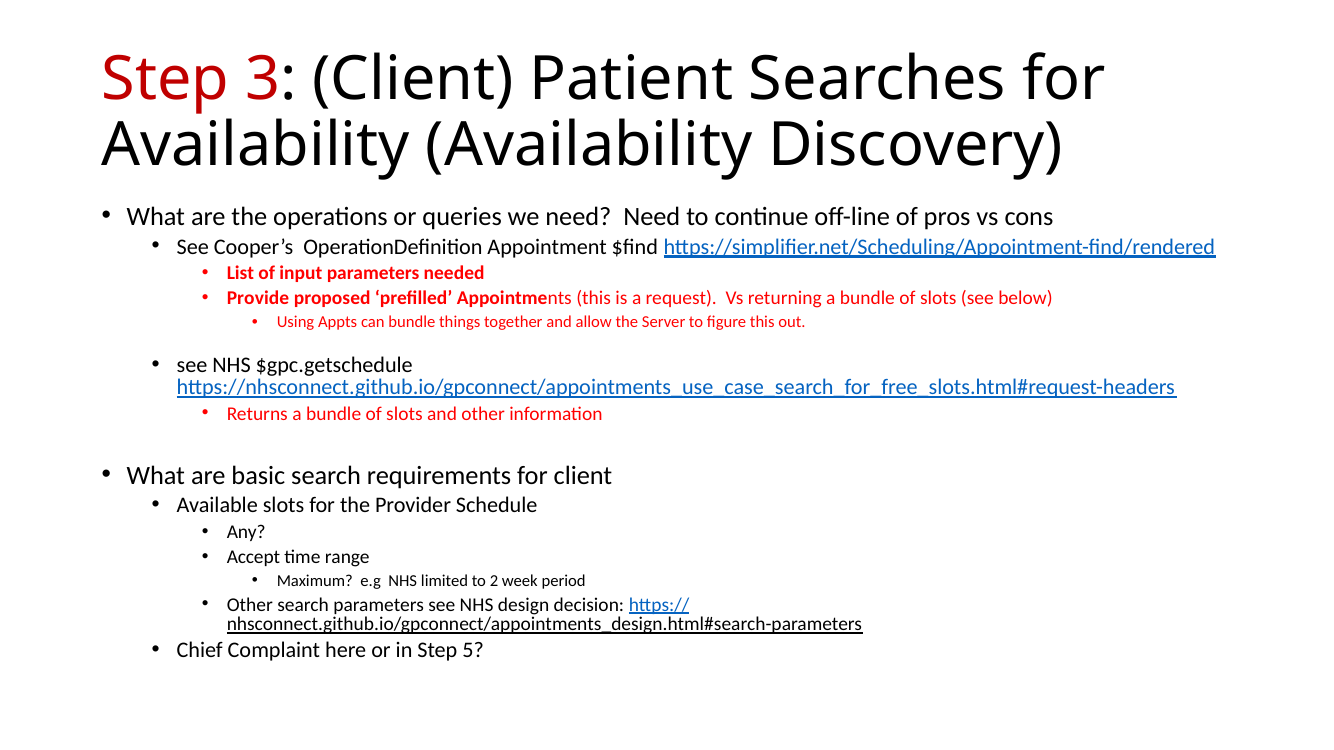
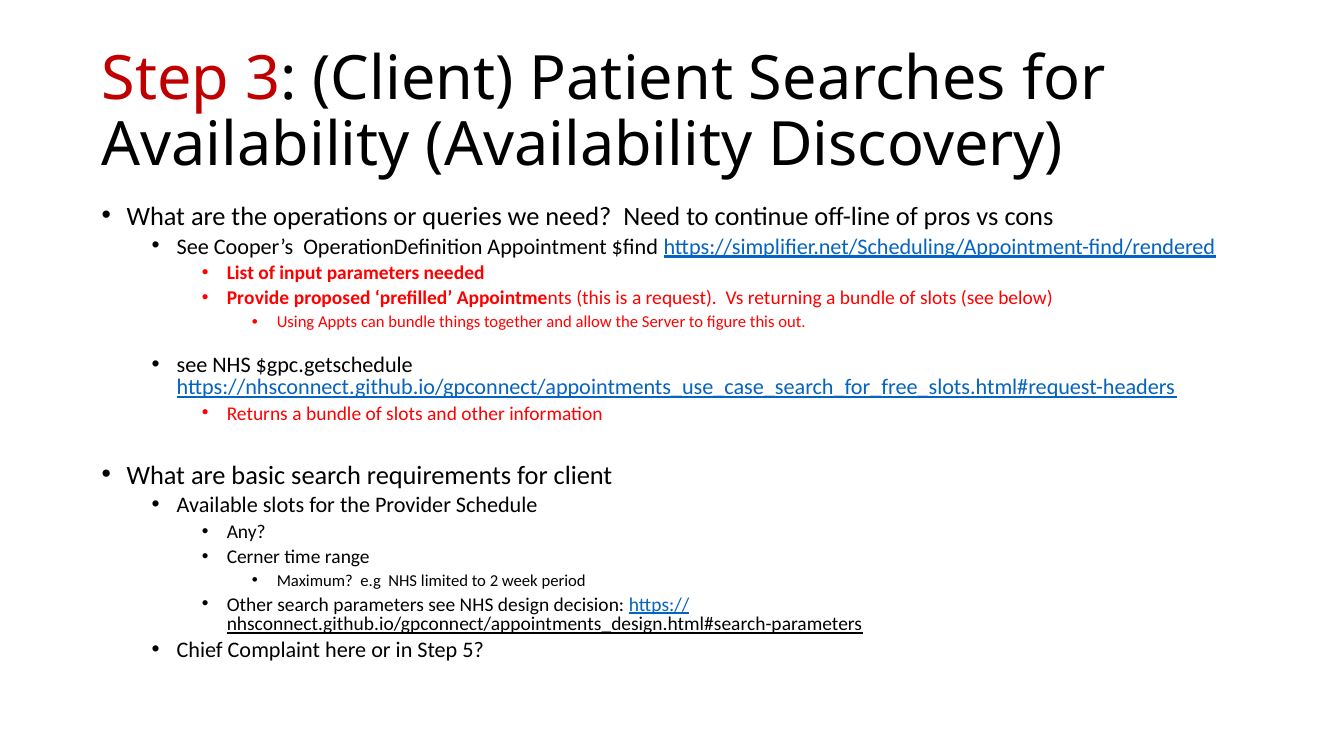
Accept: Accept -> Cerner (253, 557)
